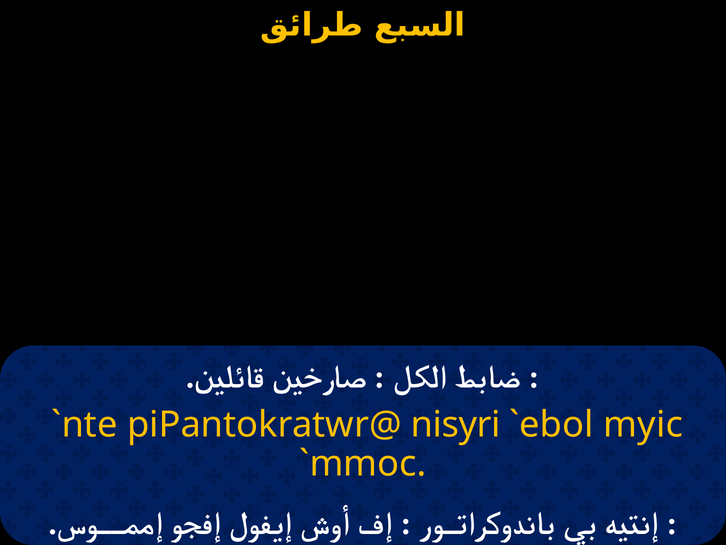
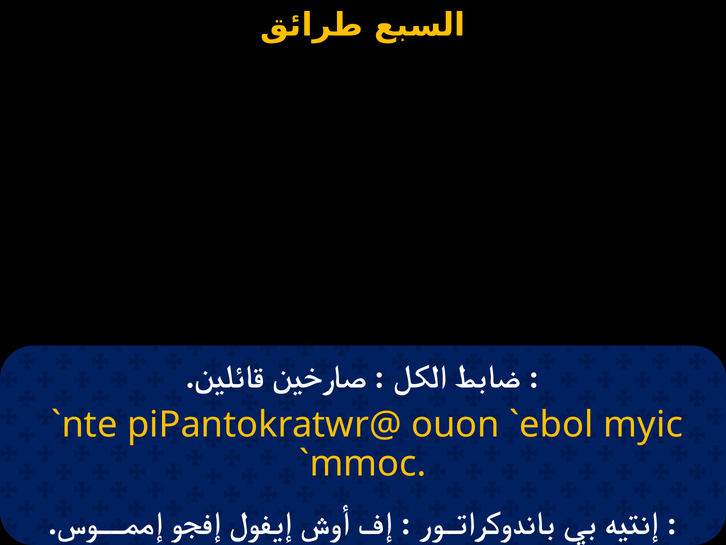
nisyri: nisyri -> ouon (455, 424)
